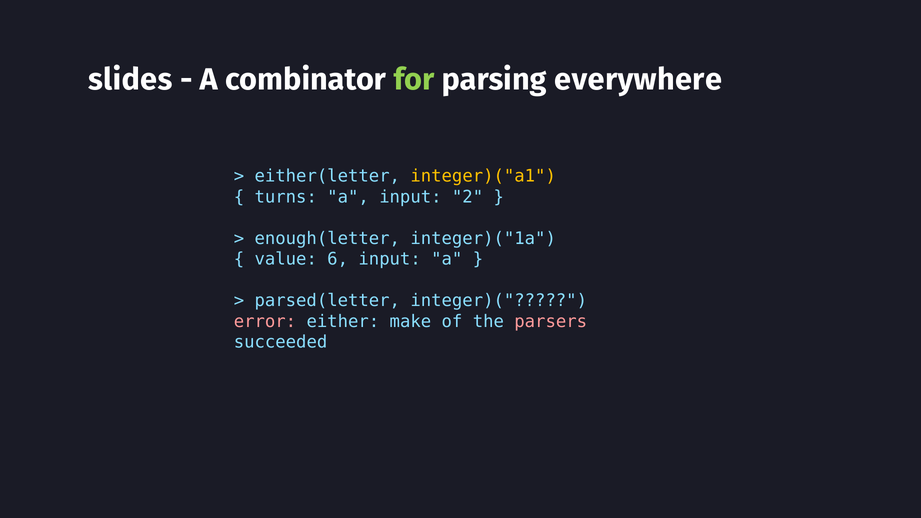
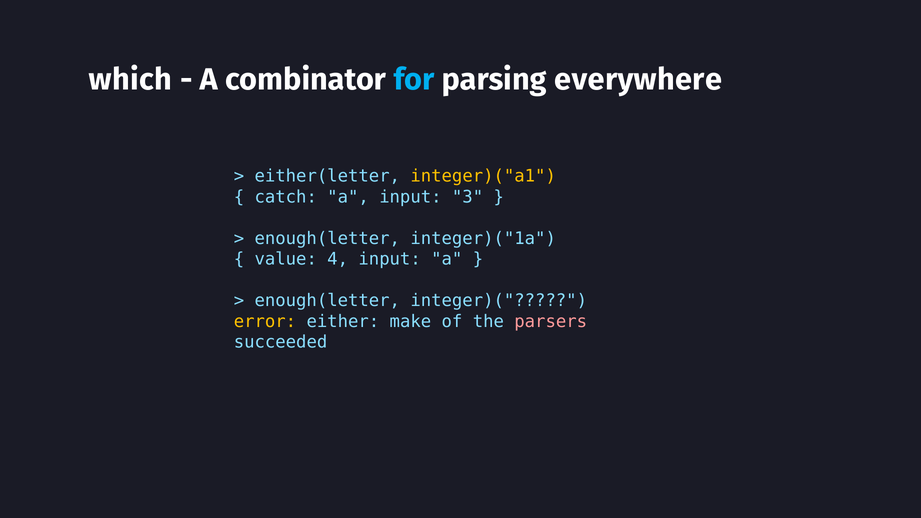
slides: slides -> which (130, 80)
for colour: light green -> light blue (414, 80)
turns: turns -> catch (286, 197)
2: 2 -> 3 (468, 197)
6: 6 -> 4 (338, 259)
parsed(letter: parsed(letter -> enough(letter (327, 301)
error colour: pink -> yellow (265, 321)
